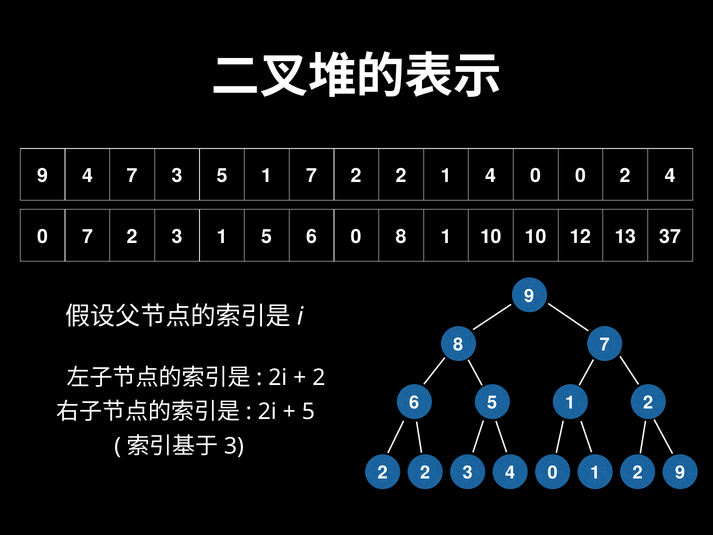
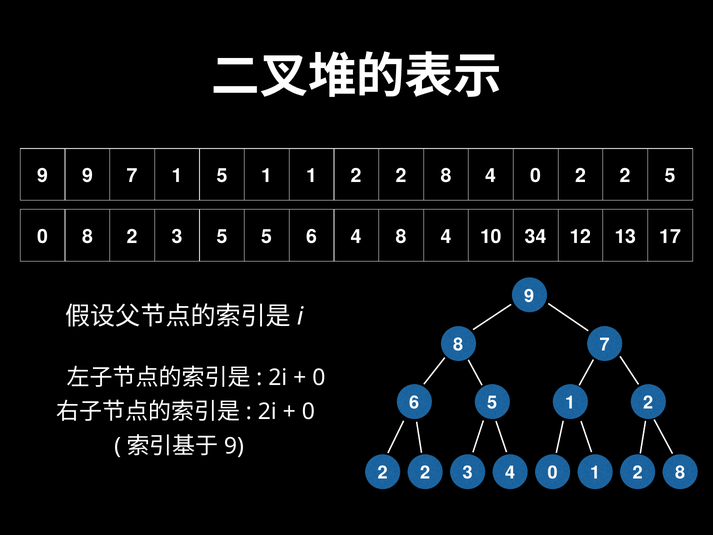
9 4: 4 -> 9 (87, 176)
7 3: 3 -> 1 (177, 176)
1 7: 7 -> 1 (312, 176)
2 2 1: 1 -> 8 (446, 176)
0 0: 0 -> 2 (581, 176)
2 4: 4 -> 5 (670, 176)
0 7: 7 -> 8 (87, 237)
3 1: 1 -> 5 (222, 237)
6 0: 0 -> 4 (356, 237)
1: 1 -> 4 (446, 237)
10 10: 10 -> 34 (536, 237)
37: 37 -> 17 (670, 237)
2: 2 -> 0 (319, 377)
5: 5 -> 0 (308, 411)
3: 3 -> 9 (234, 446)
9: 9 -> 8 (680, 473)
